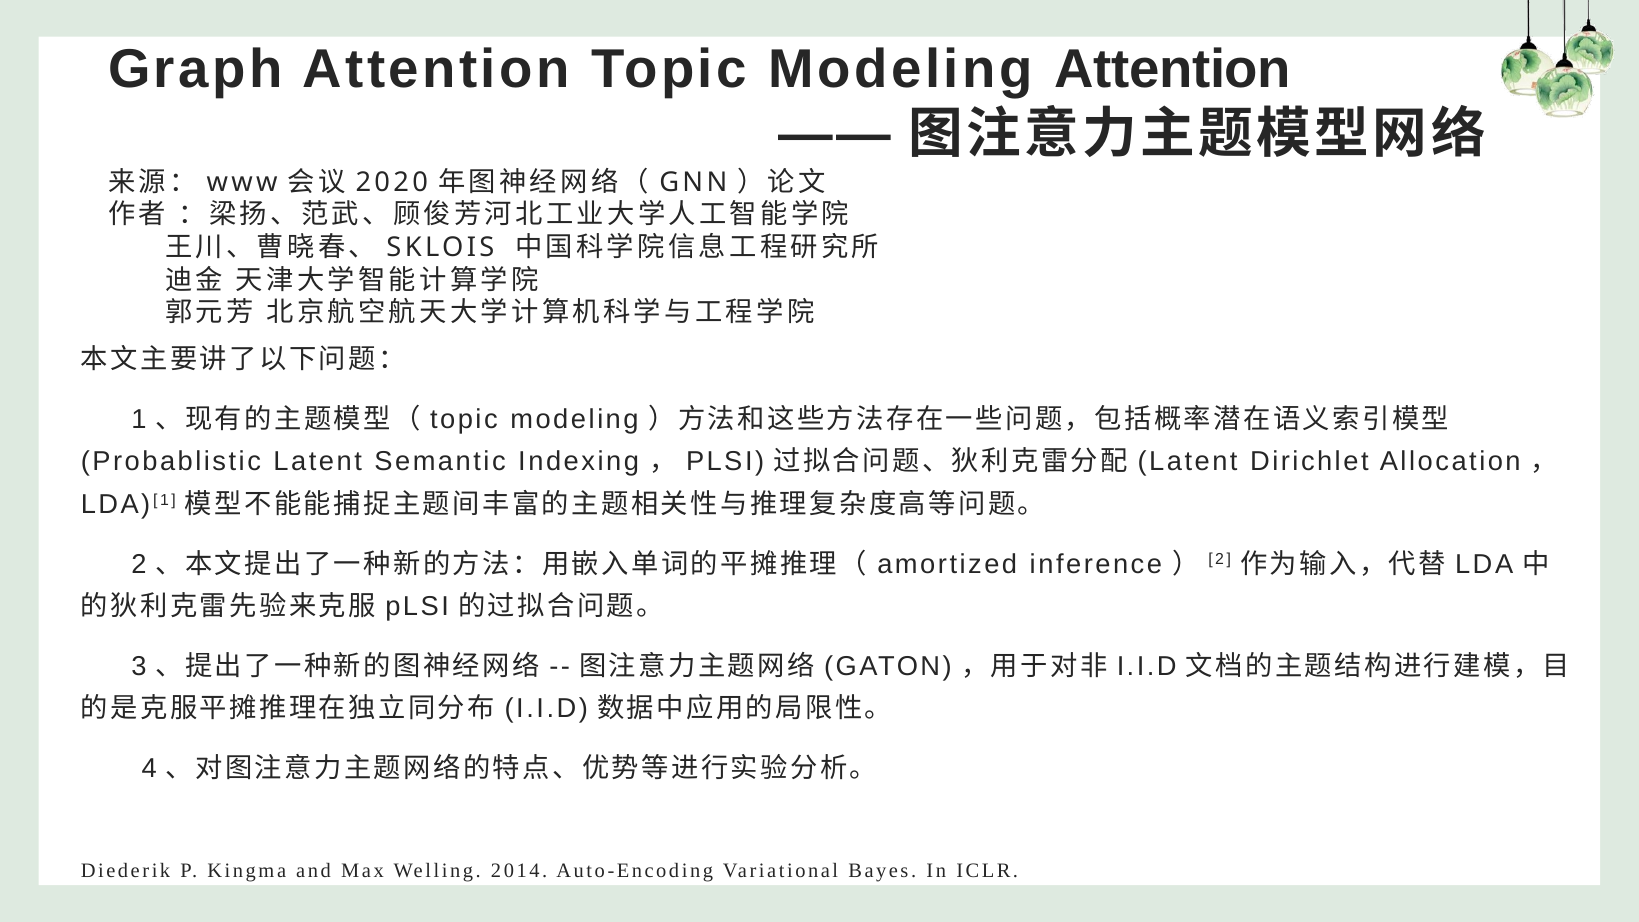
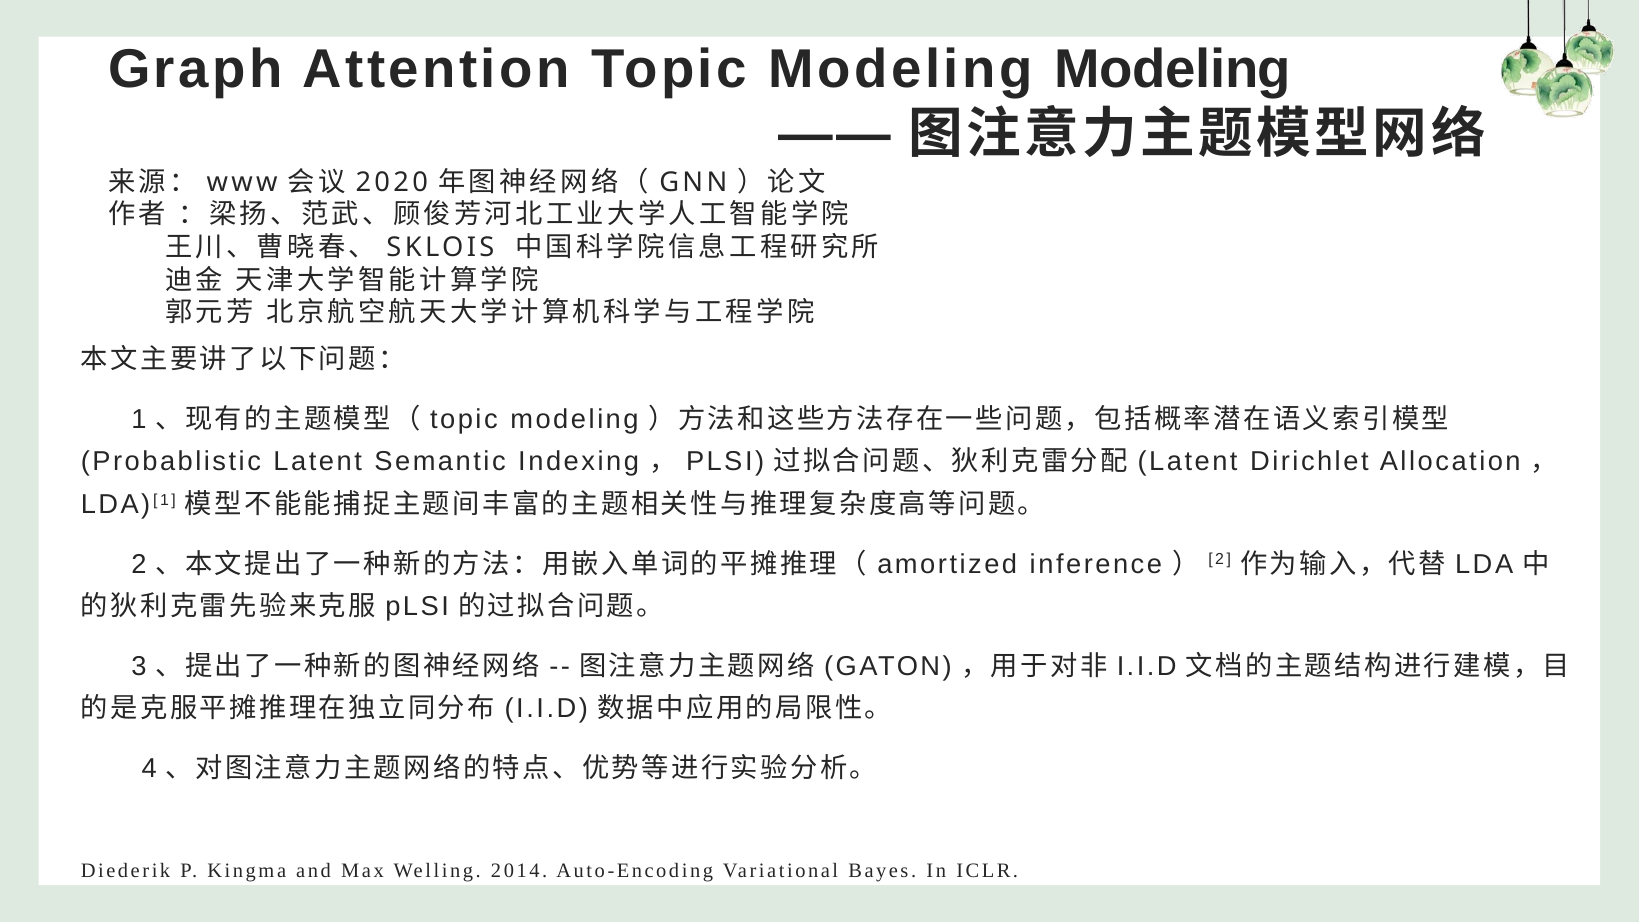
Modeling Attention: Attention -> Modeling (1173, 69)
